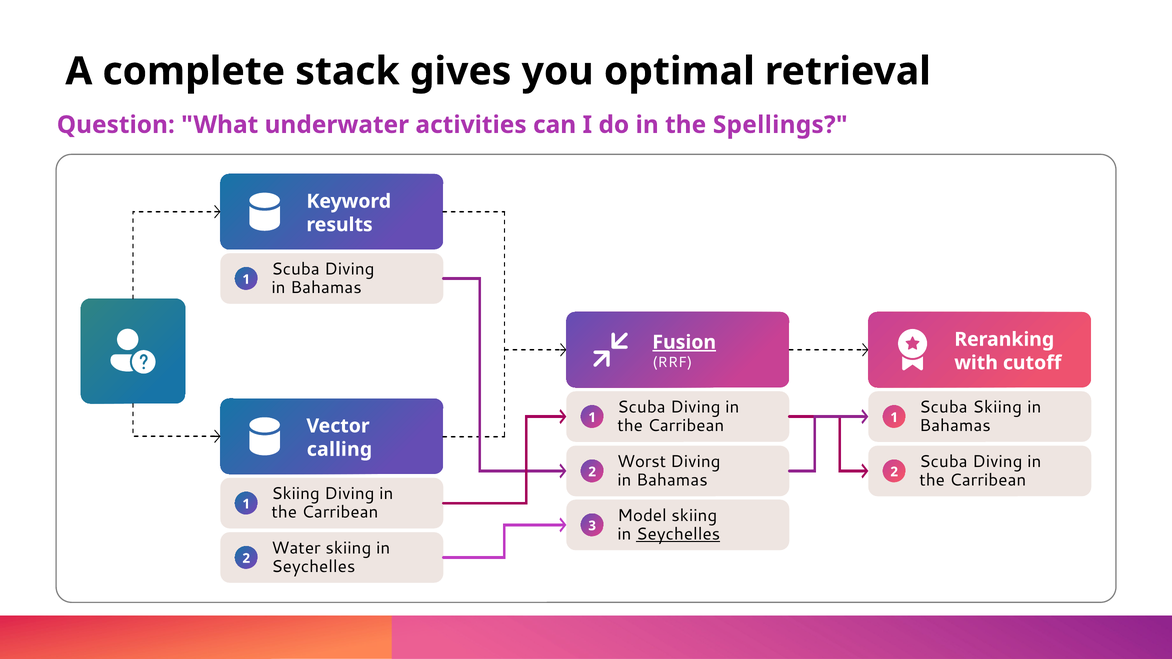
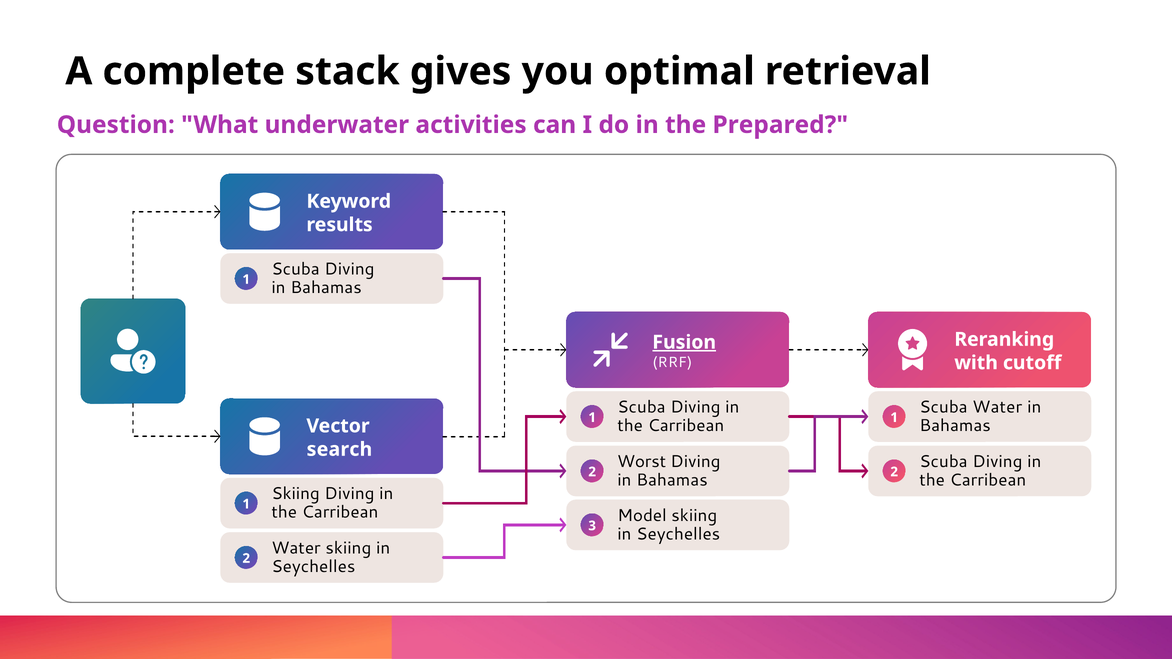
Spellings: Spellings -> Prepared (780, 125)
Scuba Skiing: Skiing -> Water (997, 407)
calling: calling -> search (339, 450)
Seychelles underline: present -> none (678, 534)
